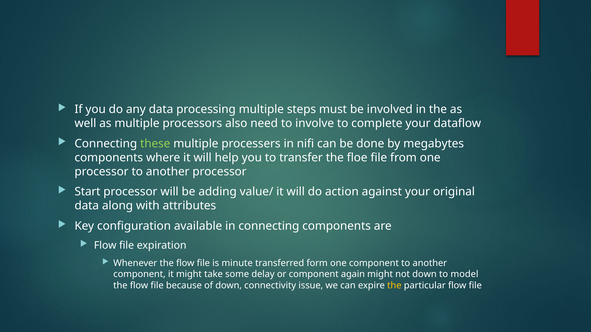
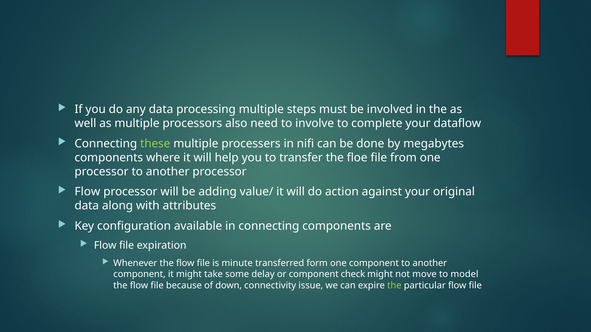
Start: Start -> Flow (87, 192)
again: again -> check (353, 275)
not down: down -> move (424, 275)
the colour: yellow -> light green (394, 286)
